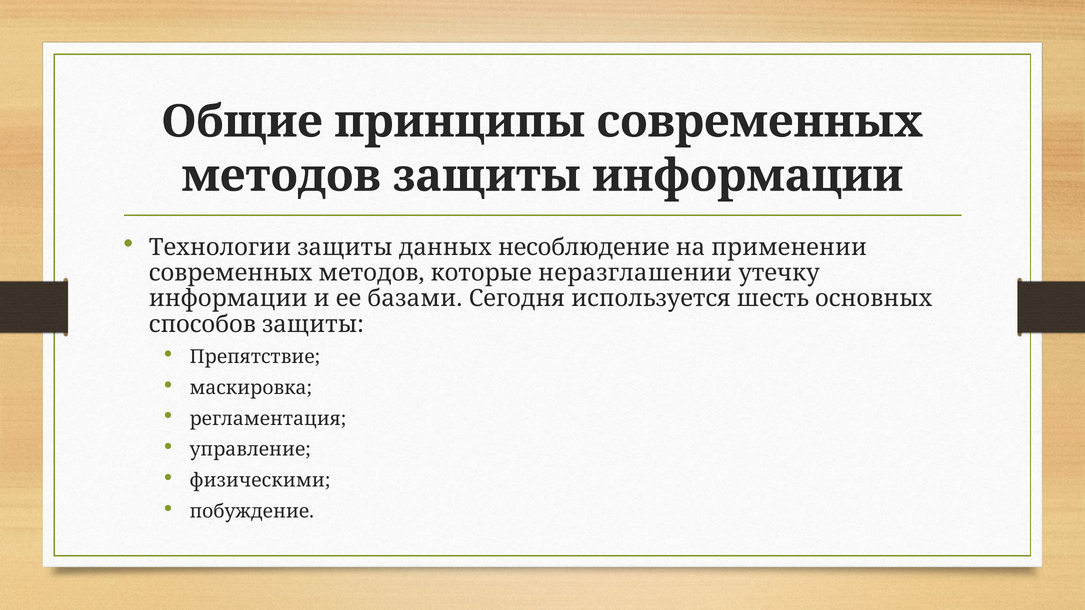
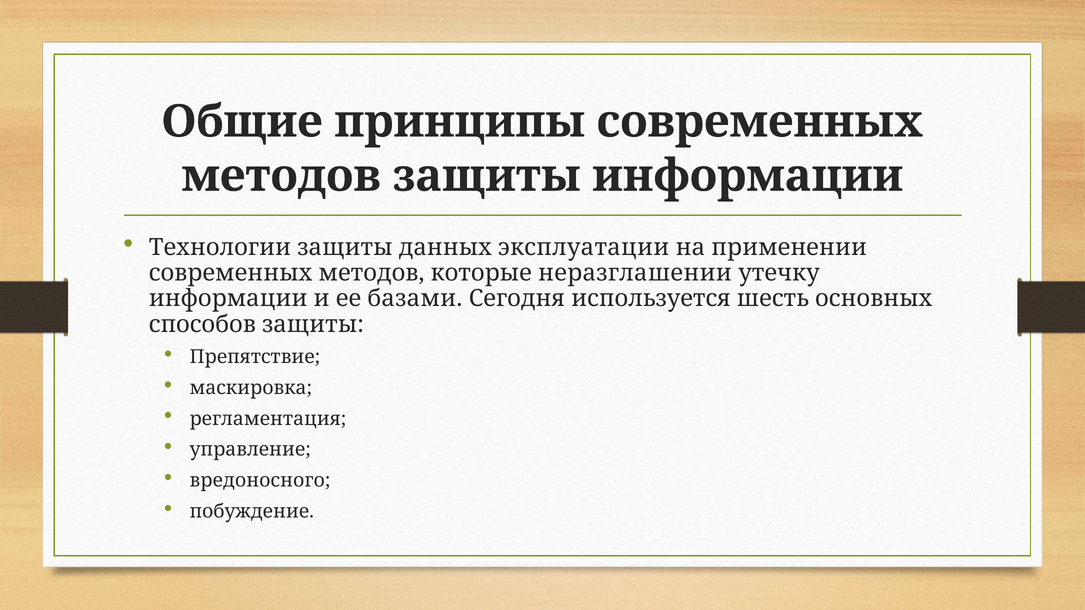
несоблюдение: несоблюдение -> эксплуатации (584, 248)
физическими: физическими -> вредоносного (260, 481)
